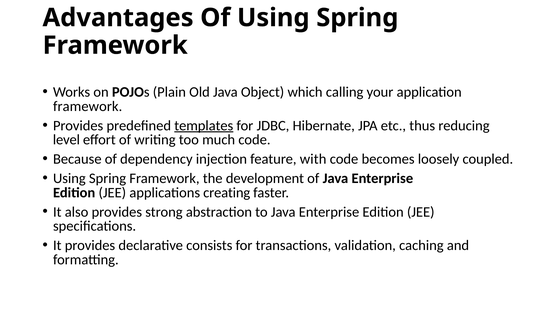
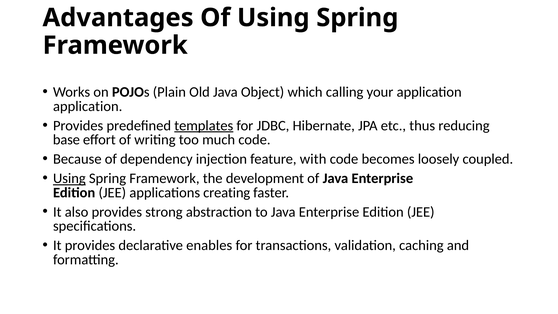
framework: framework -> application (88, 106)
level: level -> base (66, 140)
Using underline: none -> present (69, 178)
consists: consists -> enables (209, 245)
